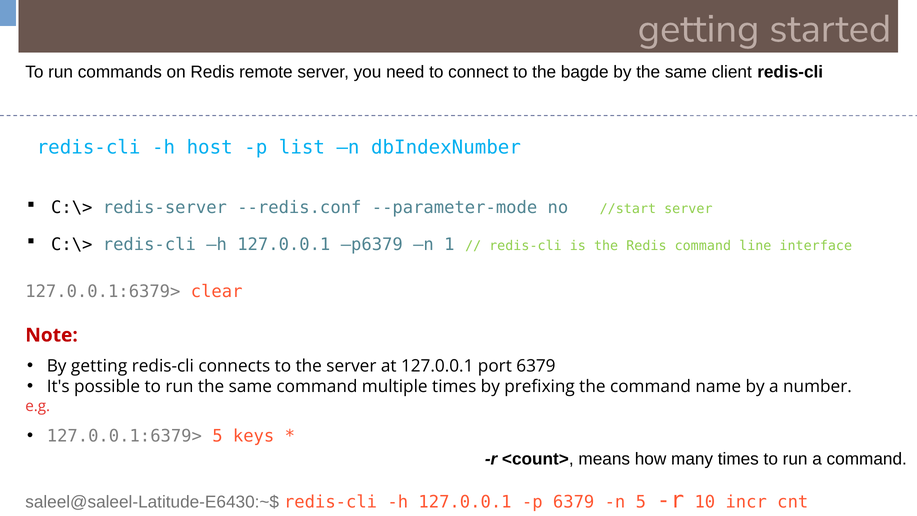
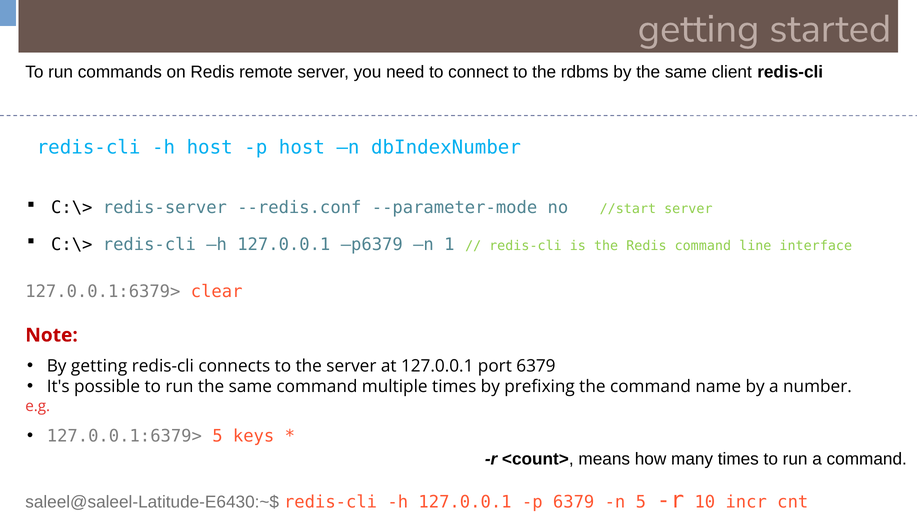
bagde: bagde -> rdbms (585, 72)
p list: list -> host (302, 147)
